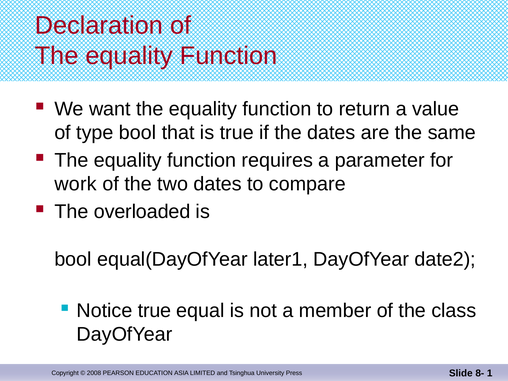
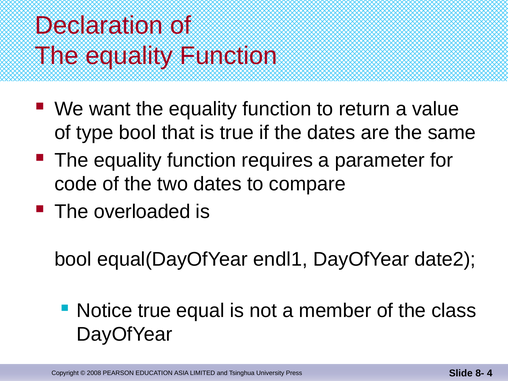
work: work -> code (76, 184)
later1: later1 -> endl1 (280, 259)
1: 1 -> 4 (490, 373)
